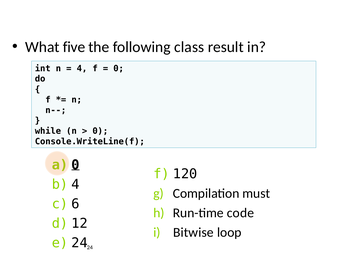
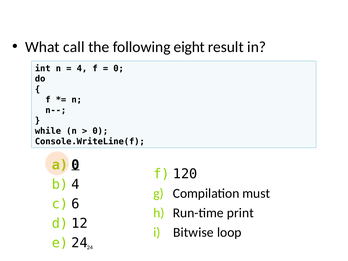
five: five -> call (74, 47)
class: class -> eight (189, 47)
code: code -> print (240, 213)
